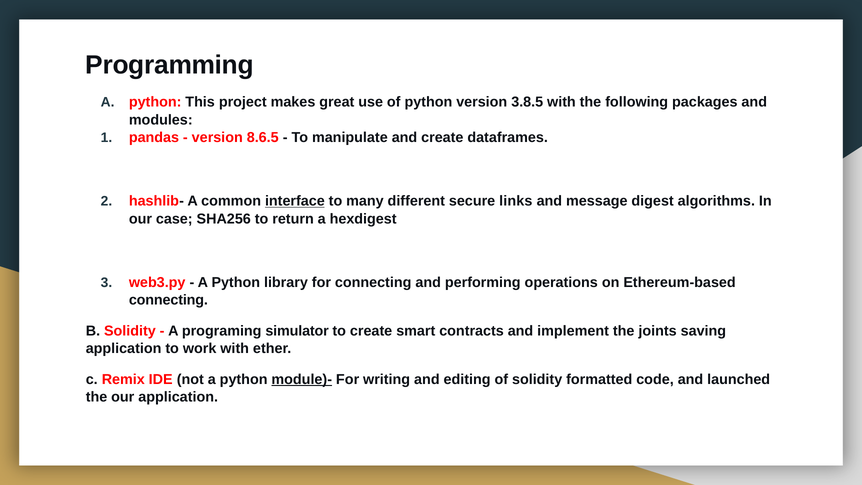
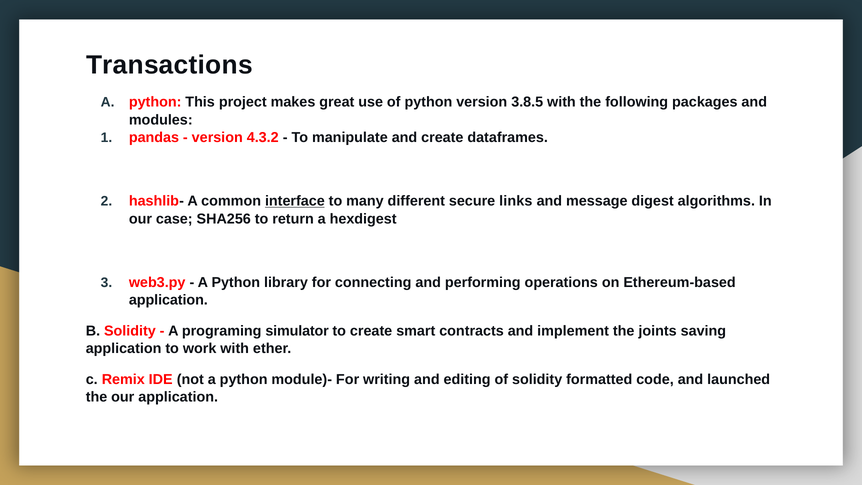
Programming: Programming -> Transactions (169, 65)
8.6.5: 8.6.5 -> 4.3.2 (263, 138)
connecting: connecting -> application (168, 300)
module)- underline: present -> none (302, 379)
